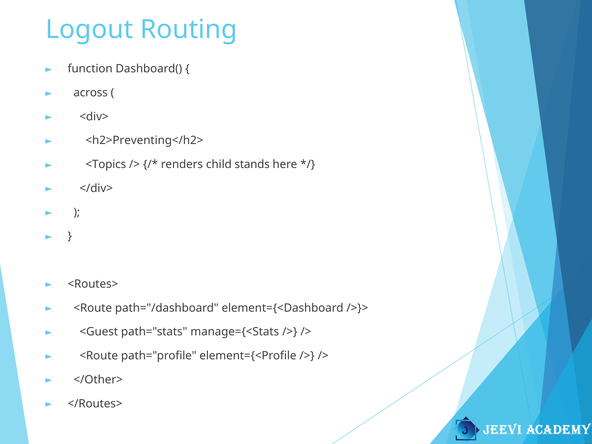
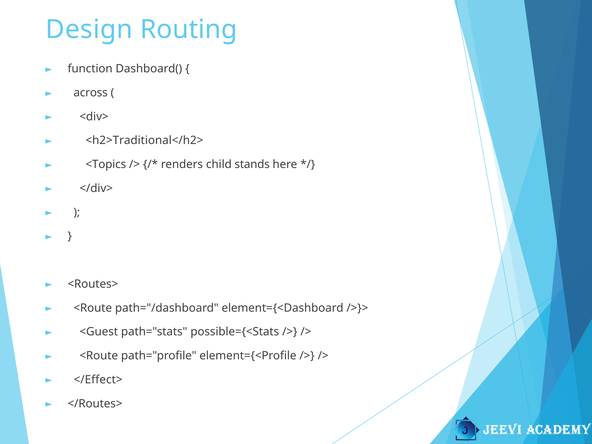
Logout: Logout -> Design (89, 29)
<h2>Preventing</h2>: <h2>Preventing</h2> -> <h2>Traditional</h2> (144, 141)
manage={<Stats: manage={<Stats -> possible={<Stats (235, 332)
</Other>: </Other> -> </Effect> (98, 380)
